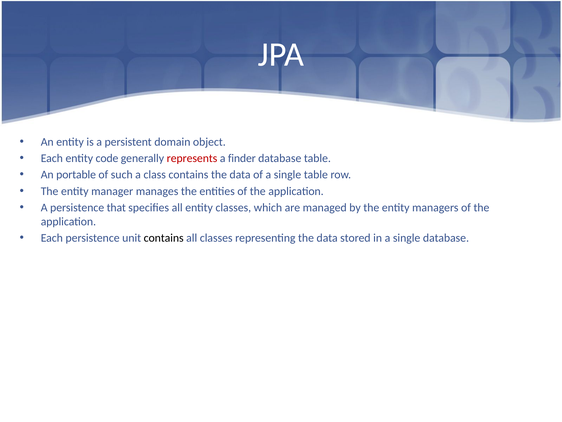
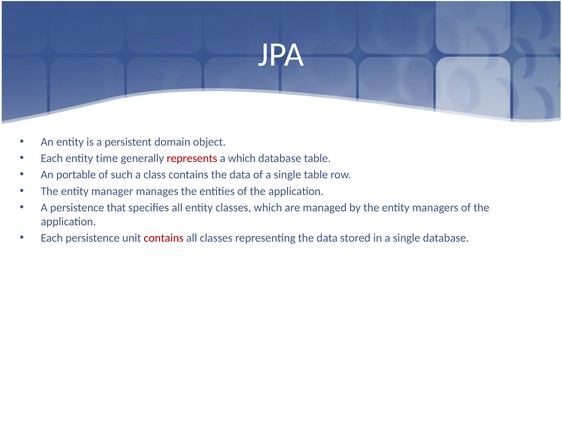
code: code -> time (107, 158)
a finder: finder -> which (242, 158)
contains colour: black -> red (164, 238)
